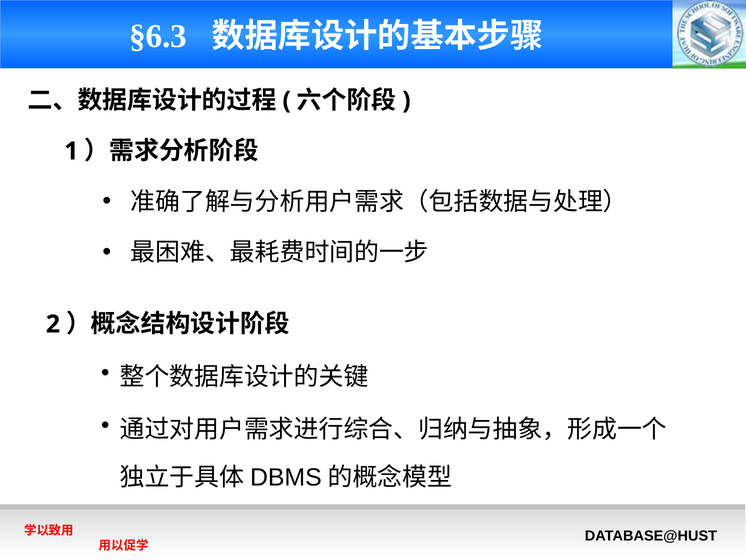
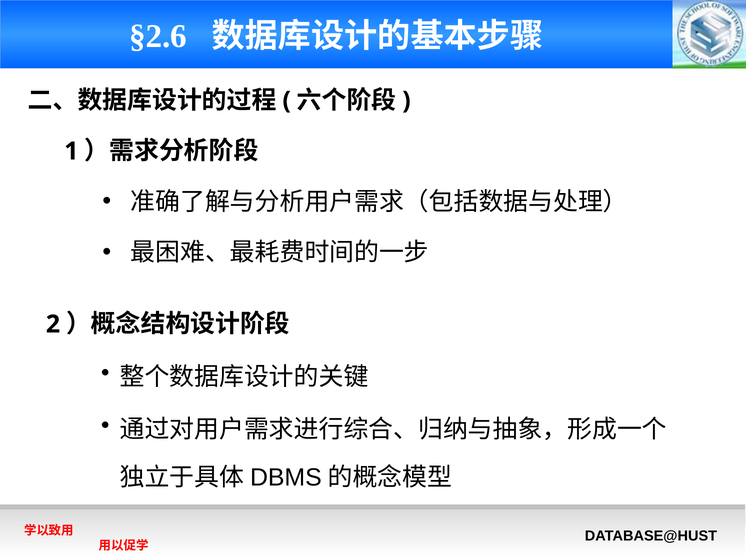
§6.3: §6.3 -> §2.6 (158, 36)
